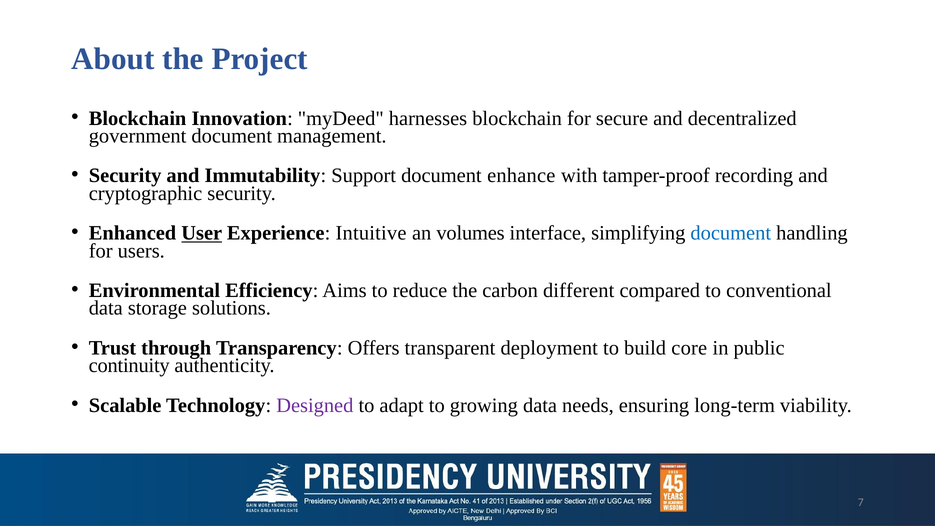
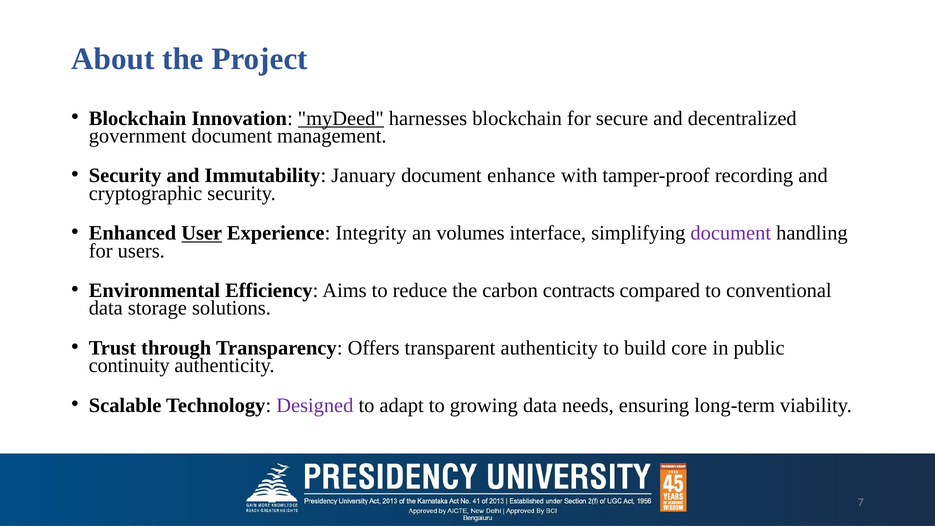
myDeed underline: none -> present (341, 118)
Support: Support -> January (364, 176)
Intuitive: Intuitive -> Integrity (371, 233)
document colour: blue -> purple (731, 233)
different: different -> contracts (579, 291)
transparent deployment: deployment -> authenticity (549, 348)
